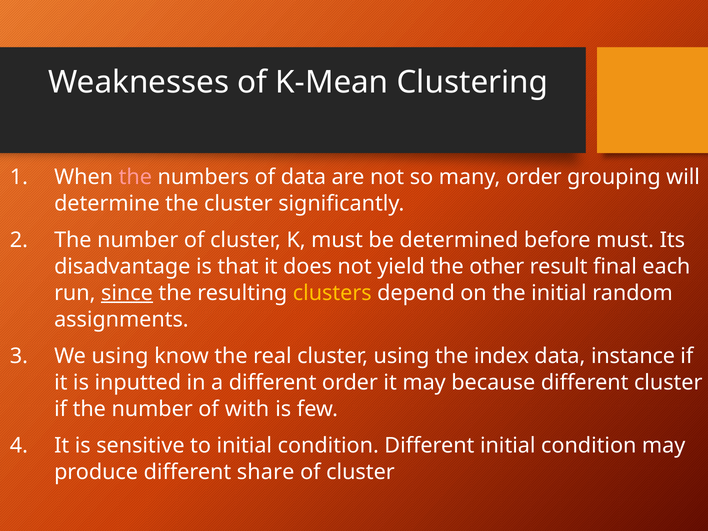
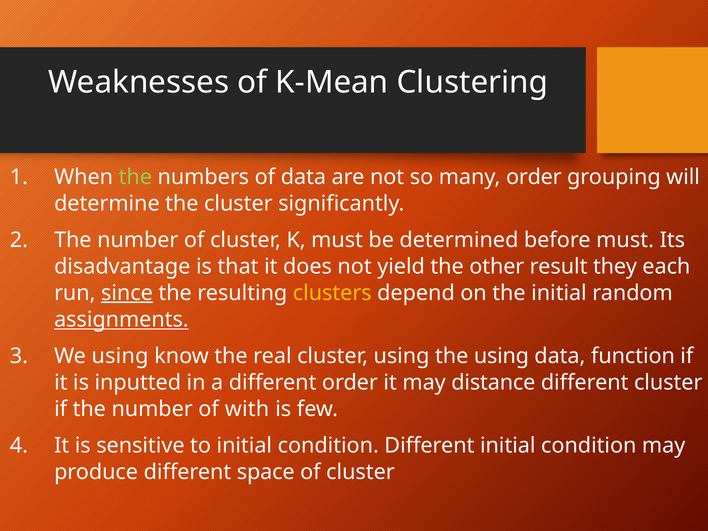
the colour: pink -> light green (135, 177)
final: final -> they (615, 266)
assignments underline: none -> present (121, 320)
the index: index -> using (501, 356)
instance: instance -> function (633, 356)
because: because -> distance (493, 383)
share: share -> space (266, 472)
